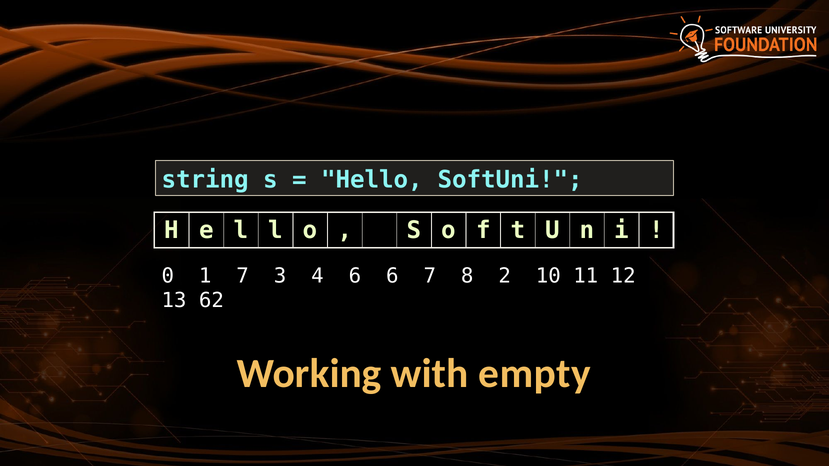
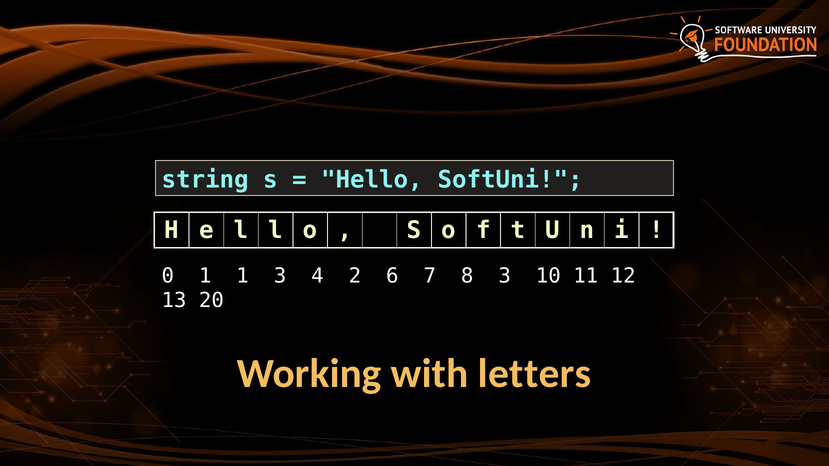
1 7: 7 -> 1 (243, 276)
4 6: 6 -> 2 (355, 276)
8 2: 2 -> 3 (505, 276)
62: 62 -> 20 (211, 301)
empty: empty -> letters (535, 374)
